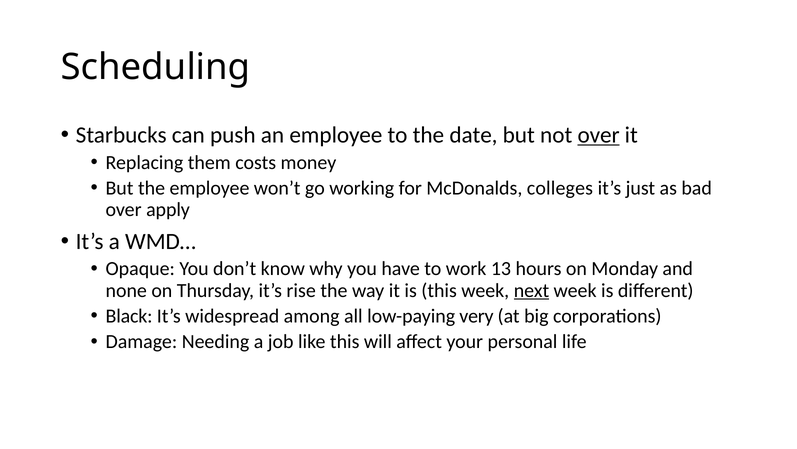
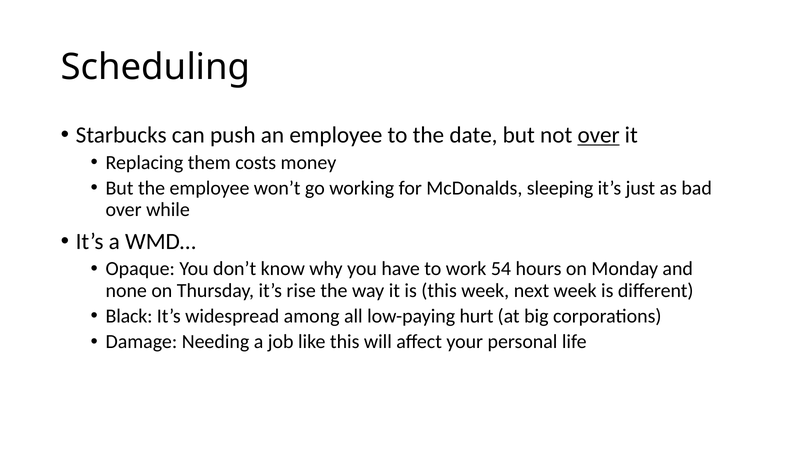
colleges: colleges -> sleeping (560, 188)
apply: apply -> while (168, 209)
13: 13 -> 54 (501, 268)
next underline: present -> none (531, 290)
very: very -> hurt (476, 316)
